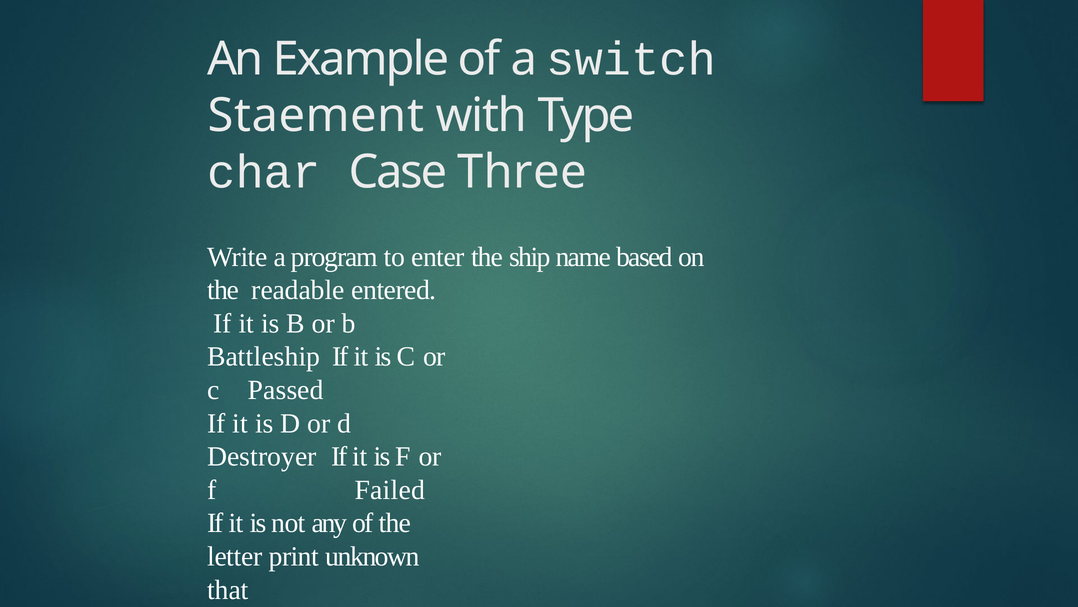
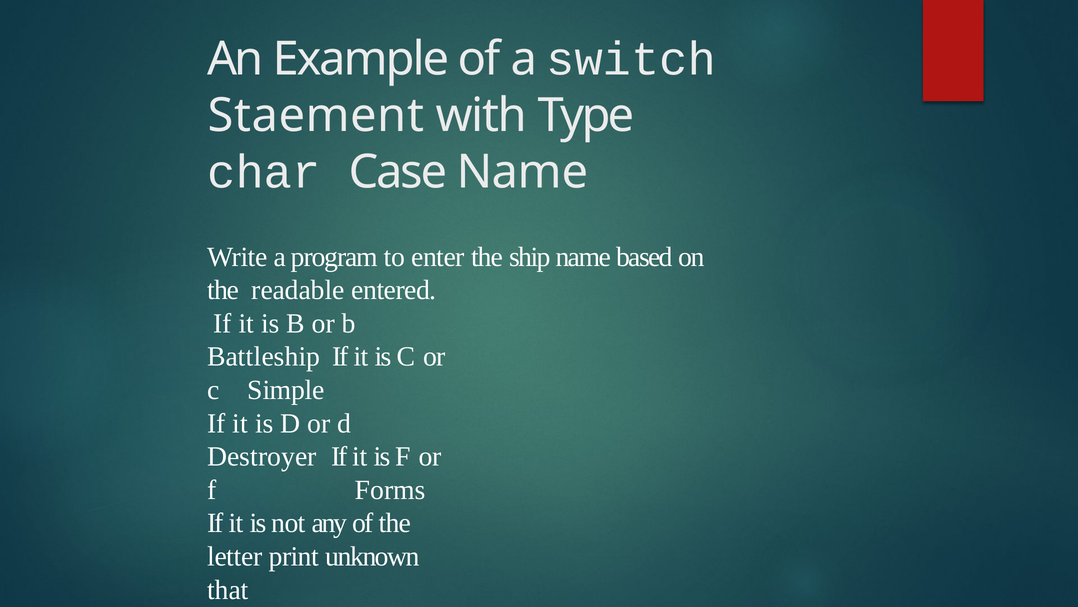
Case Three: Three -> Name (522, 172)
Passed: Passed -> Simple (286, 390)
Failed: Failed -> Forms (390, 489)
